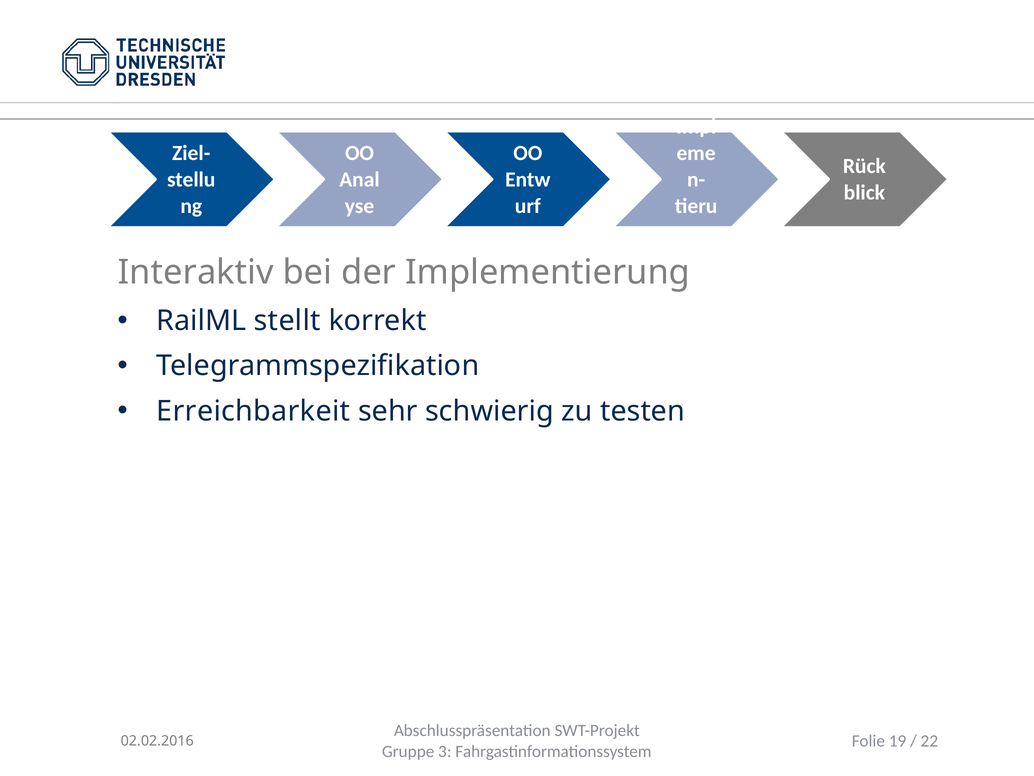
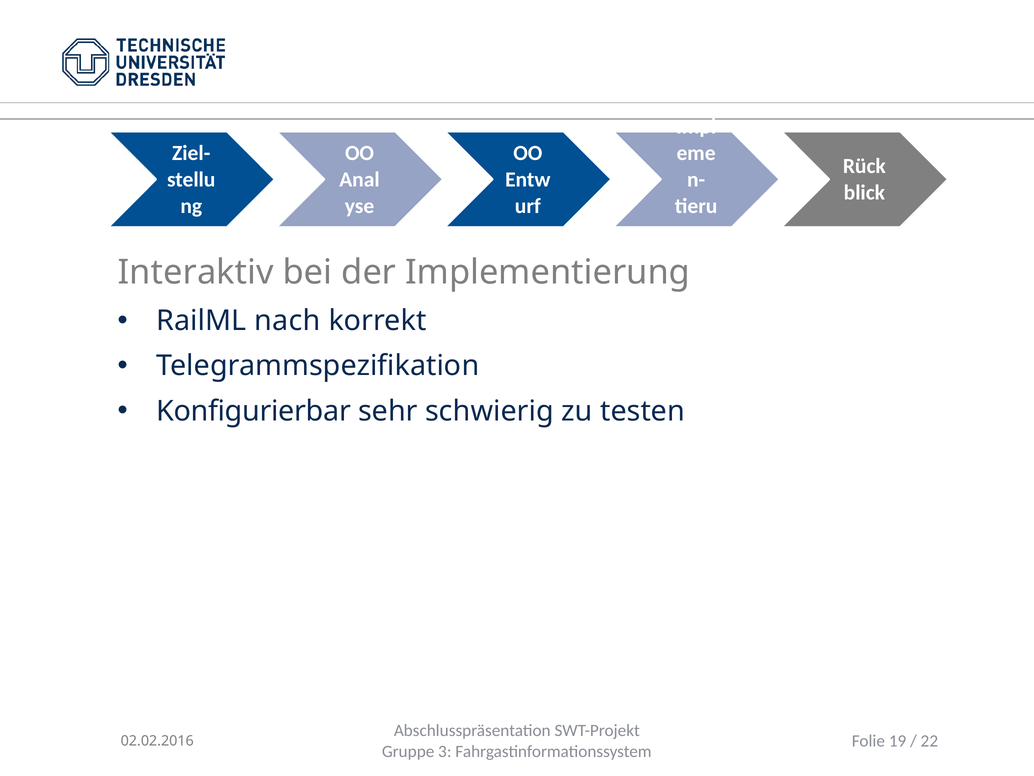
stellt: stellt -> nach (287, 321)
Erreichbarkeit: Erreichbarkeit -> Konfigurierbar (254, 411)
